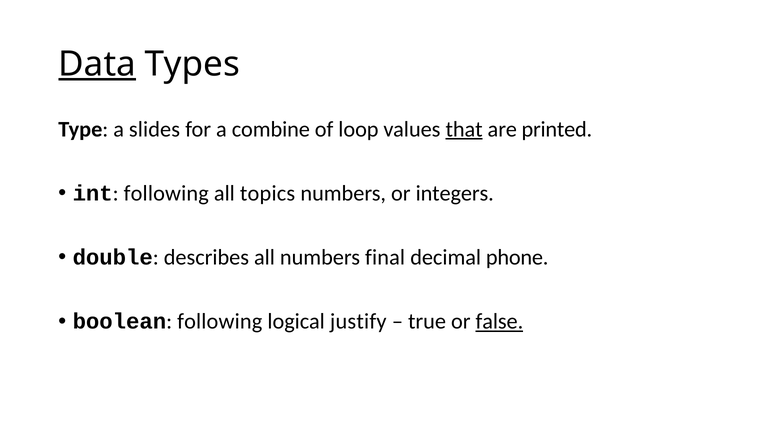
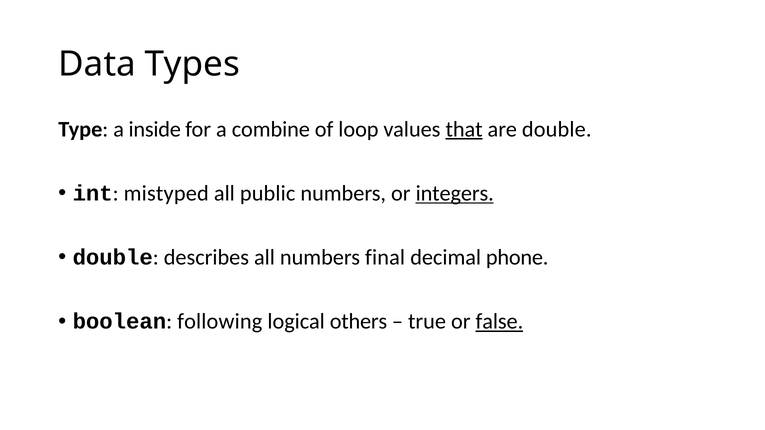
Data underline: present -> none (97, 64)
slides: slides -> inside (155, 129)
are printed: printed -> double (557, 129)
int following: following -> mistyped (166, 193)
topics: topics -> public (268, 193)
integers underline: none -> present (455, 193)
justify: justify -> others (358, 322)
